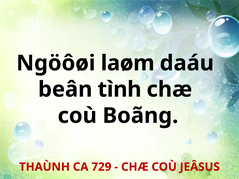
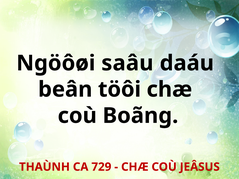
laøm: laøm -> saâu (127, 63)
tình: tình -> töôi (120, 90)
